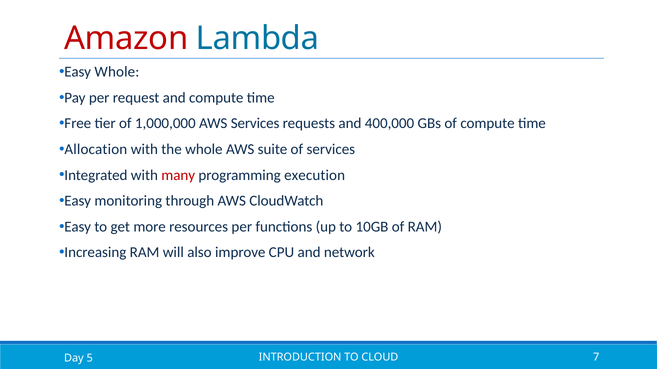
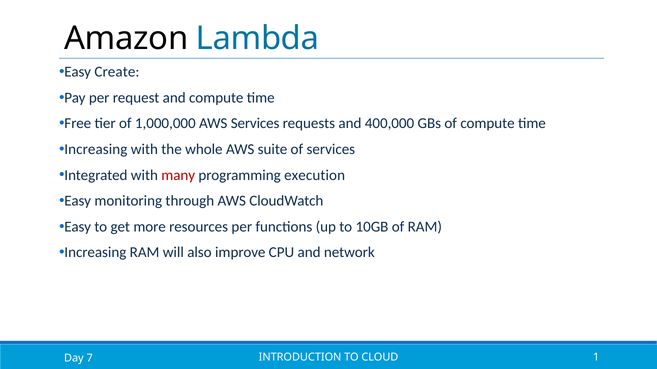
Amazon colour: red -> black (126, 38)
Easy Whole: Whole -> Create (117, 72)
Allocation: Allocation -> Increasing (96, 149)
7: 7 -> 1 (596, 358)
5: 5 -> 7 (90, 359)
